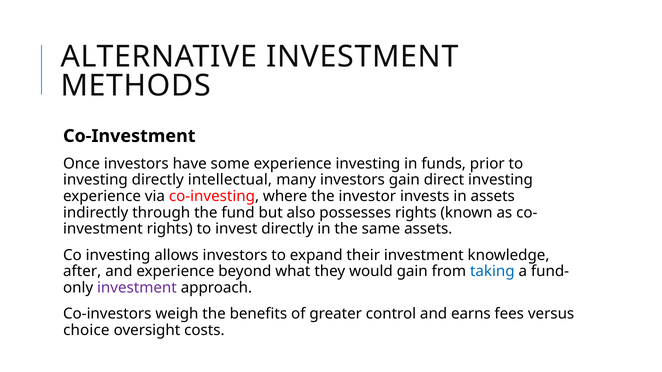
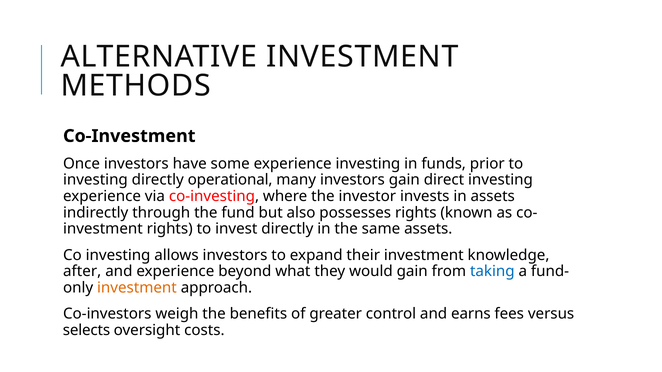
intellectual: intellectual -> operational (230, 180)
investment colour: purple -> orange (137, 288)
choice: choice -> selects (86, 330)
